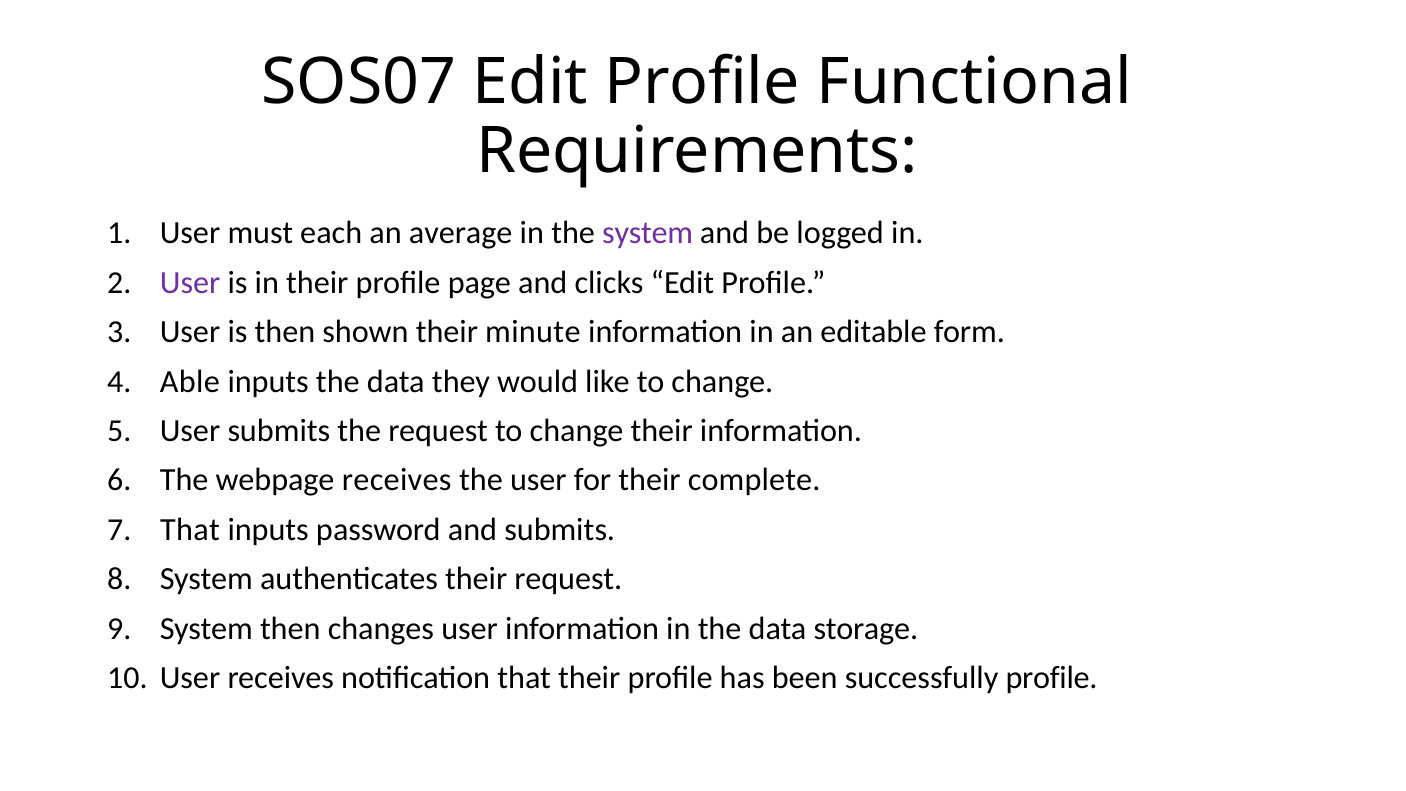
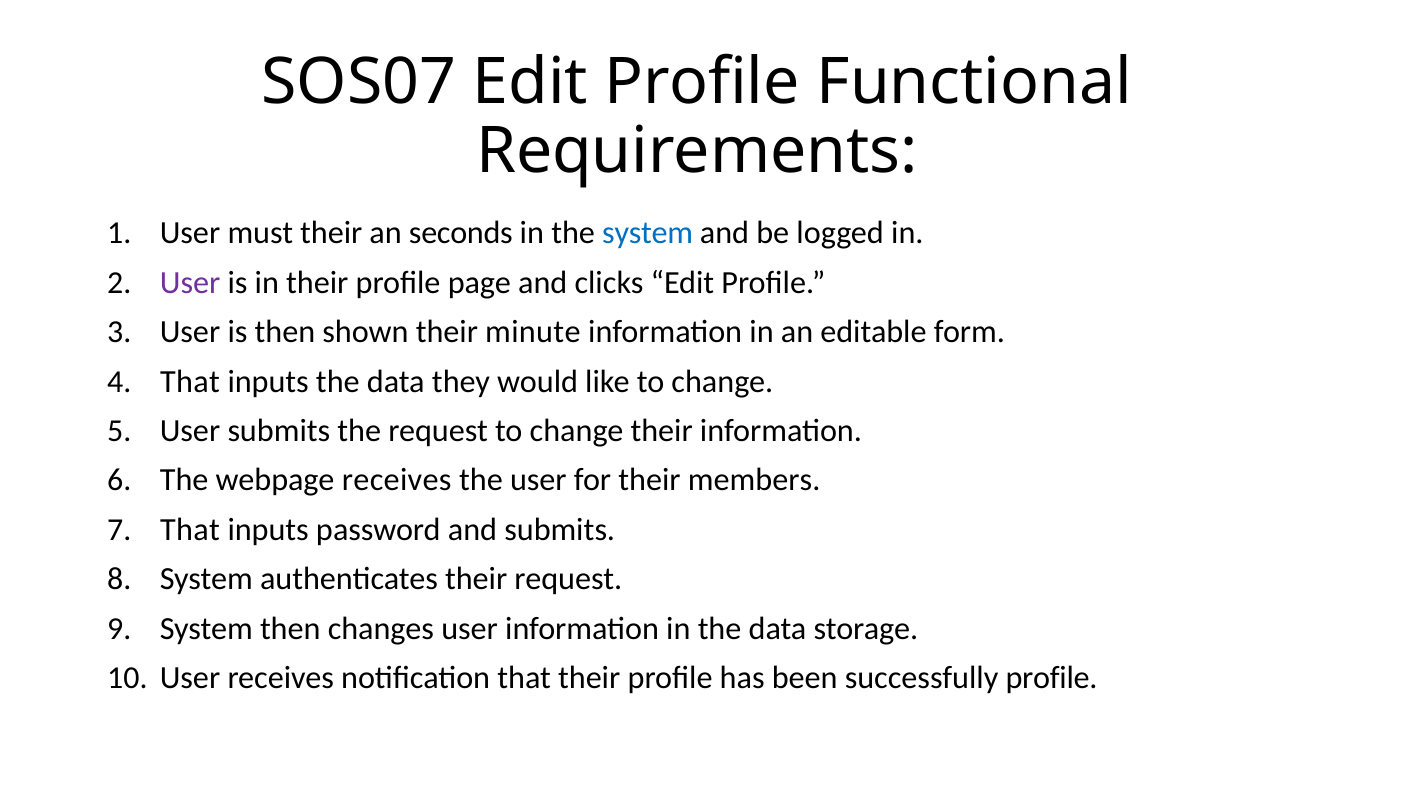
must each: each -> their (331, 233)
average: average -> seconds (461, 233)
system colour: purple -> blue (648, 233)
Able: Able -> That (190, 381)
complete: complete -> members (754, 480)
